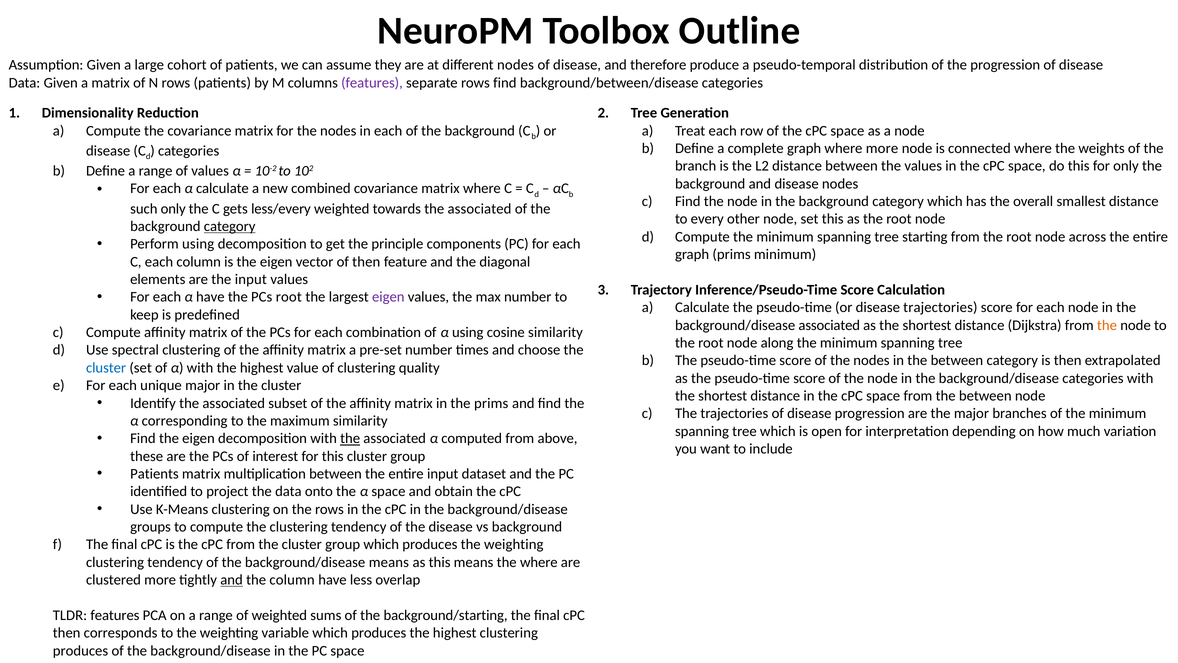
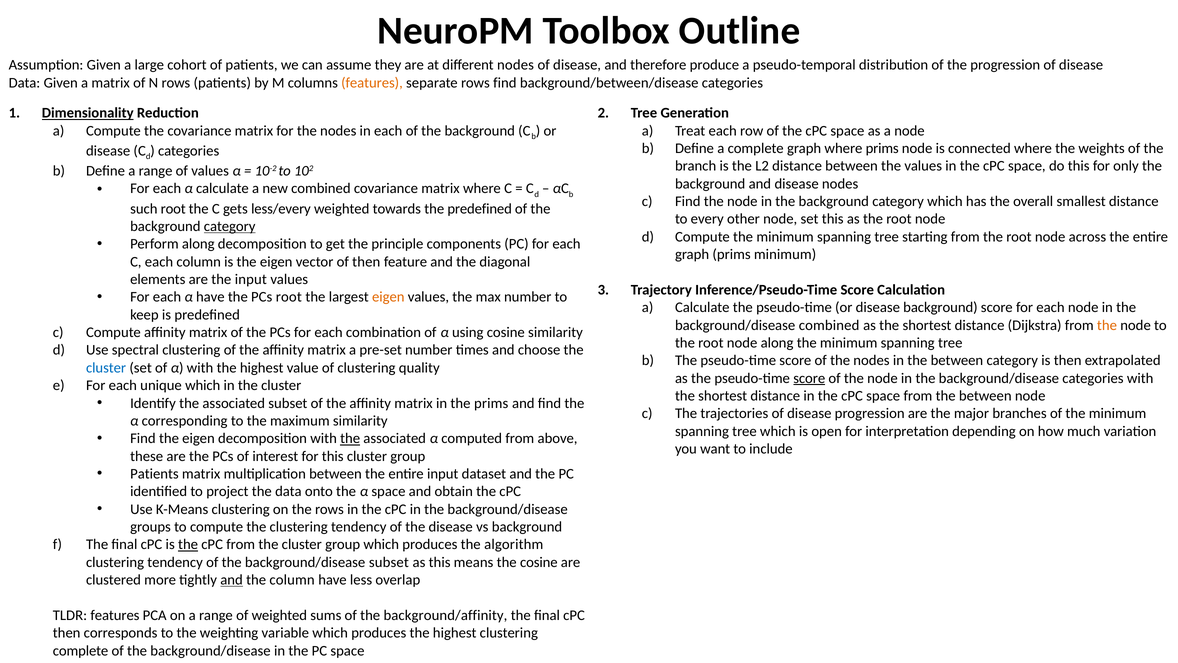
features colour: purple -> orange (372, 83)
Dimensionality underline: none -> present (88, 113)
where more: more -> prims (882, 148)
such only: only -> root (173, 209)
towards the associated: associated -> predefined (480, 209)
Perform using: using -> along (198, 244)
eigen colour: purple -> orange (388, 297)
disease trajectories: trajectories -> background (940, 307)
background/disease associated: associated -> combined (829, 325)
score underline: none -> present (809, 378)
unique major: major -> which (203, 385)
the underline: none -> present (188, 544)
produces the weighting: weighting -> algorithm (514, 544)
background/disease means: means -> subset (389, 562)
the where: where -> cosine (539, 562)
background/starting: background/starting -> background/affinity (445, 615)
produces: produces -> complete (81, 650)
